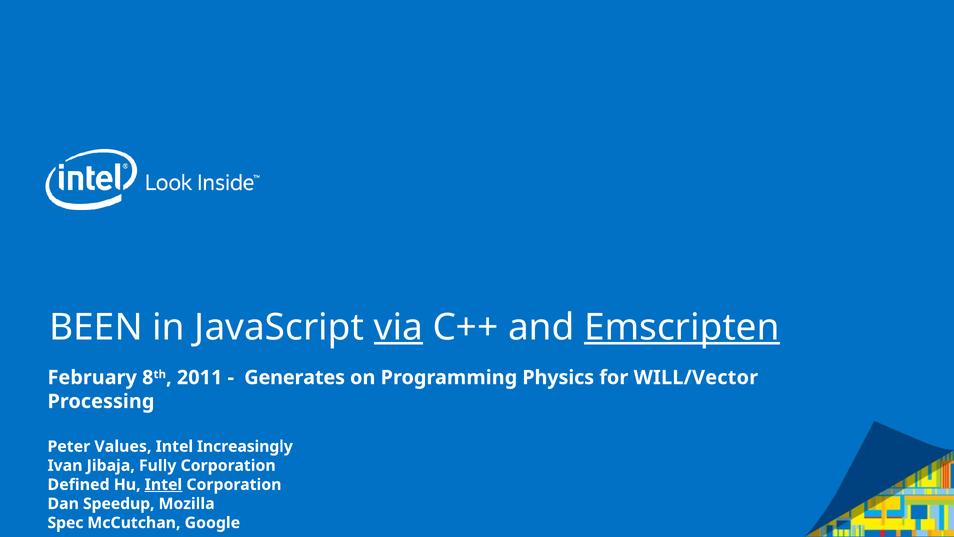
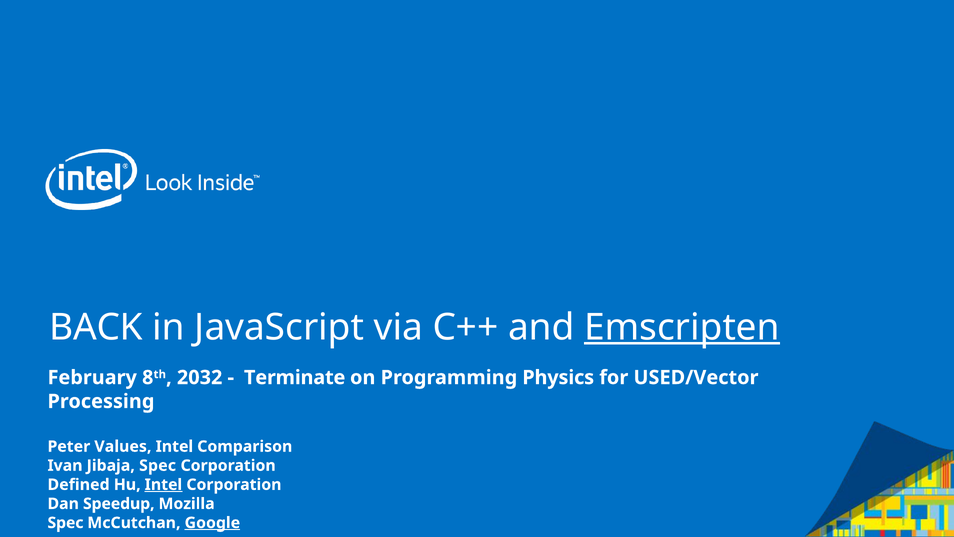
BEEN: BEEN -> BACK (96, 327)
via underline: present -> none (398, 327)
2011: 2011 -> 2032 (200, 377)
Generates: Generates -> Terminate (295, 377)
WILL/Vector: WILL/Vector -> USED/Vector (696, 377)
Increasingly: Increasingly -> Comparison (245, 446)
Jibaja Fully: Fully -> Spec (158, 465)
Google underline: none -> present (212, 522)
